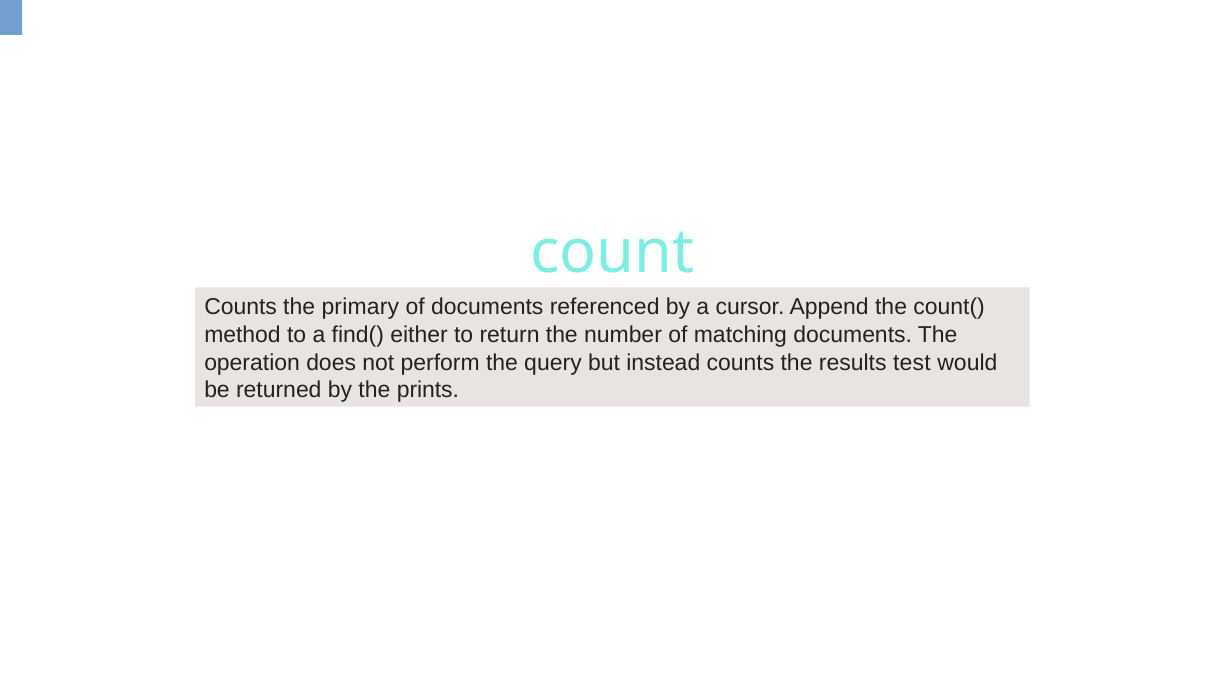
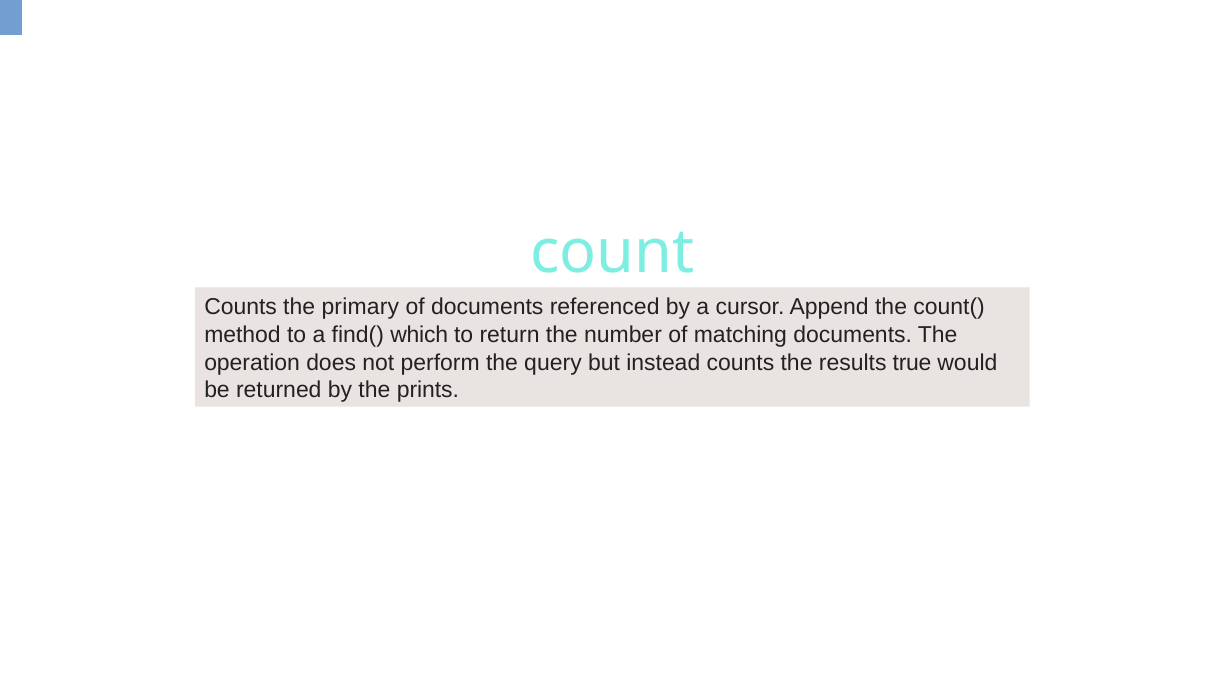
either: either -> which (419, 335)
test: test -> true (912, 363)
